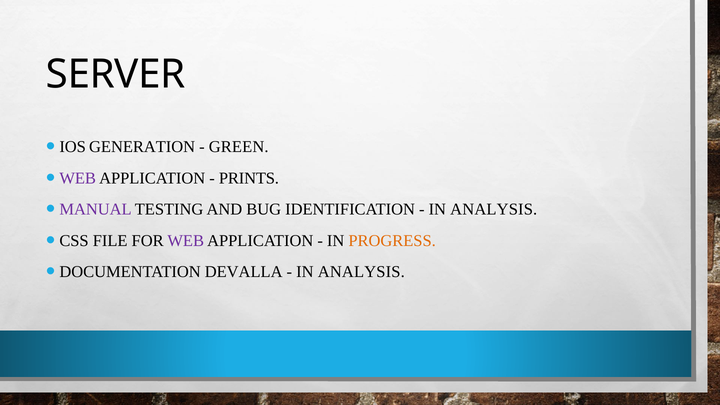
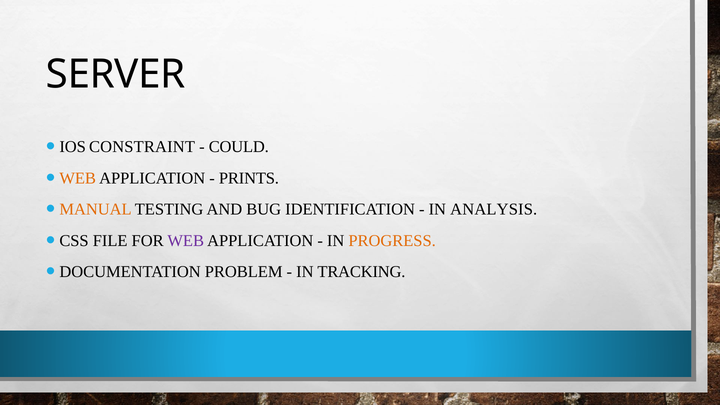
GENERATION: GENERATION -> CONSTRAINT (142, 147)
GREEN: GREEN -> COULD (239, 147)
WEB colour: purple -> orange (78, 178)
MANUAL colour: purple -> orange (96, 209)
DEVALLA: DEVALLA -> PROBLEM (244, 272)
ANALYSIS: ANALYSIS -> TRACKING (361, 272)
